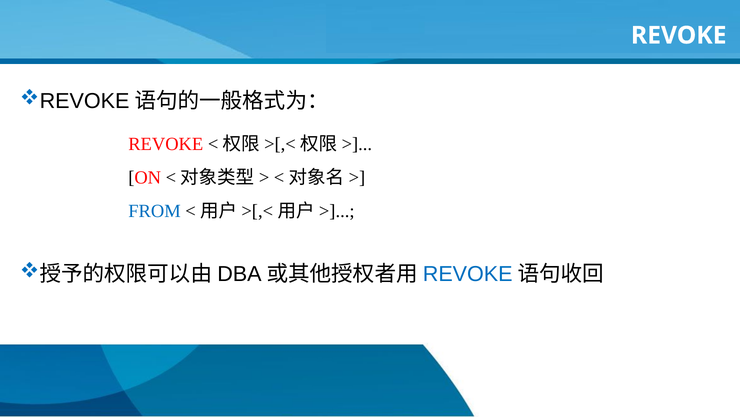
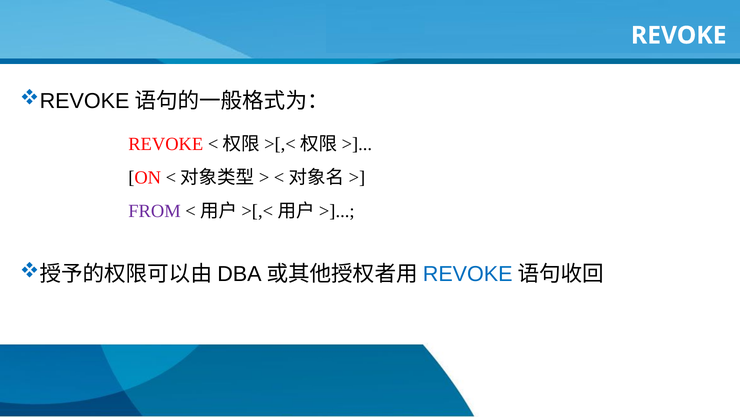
FROM colour: blue -> purple (154, 211)
